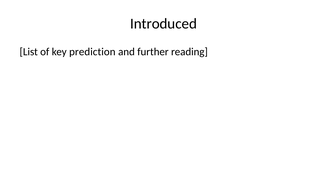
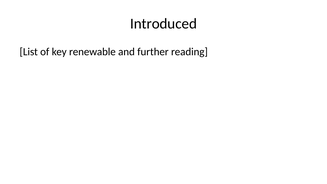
prediction: prediction -> renewable (92, 52)
